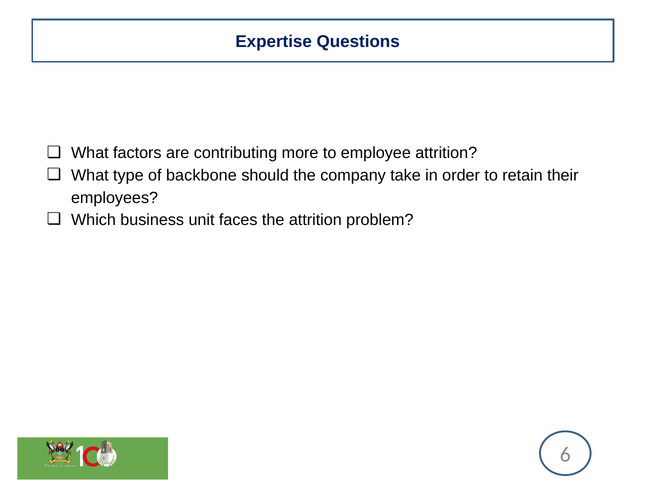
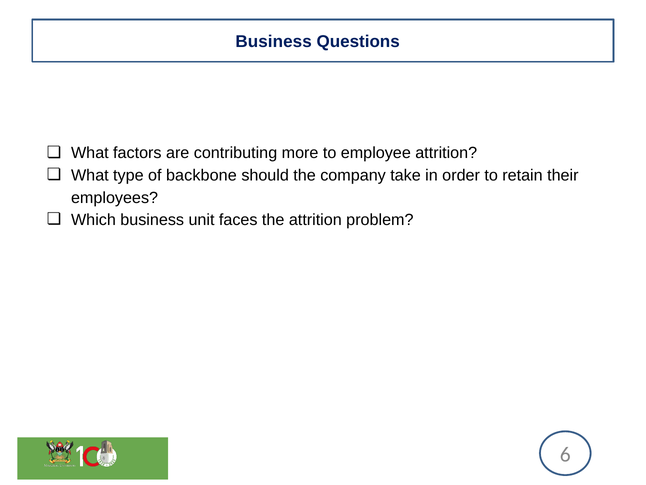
Expertise: Expertise -> Business (274, 42)
